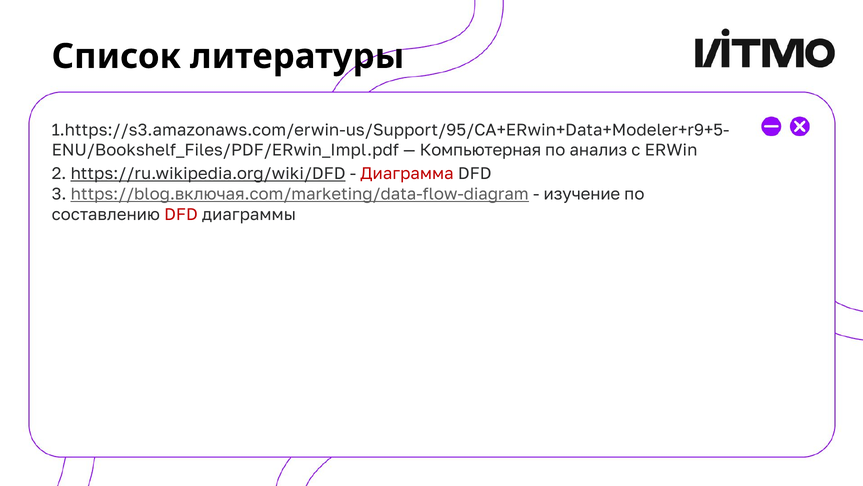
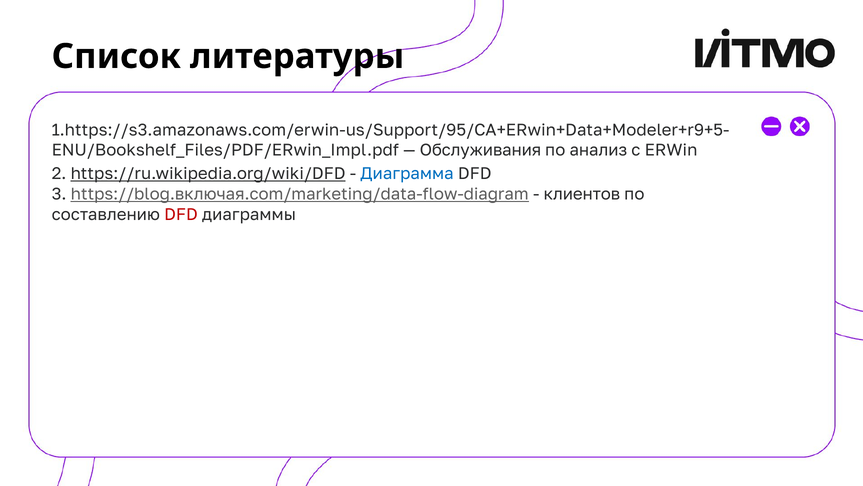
Компьютерная: Компьютерная -> Обслуживания (480, 150)
Диаграмма colour: red -> blue (407, 174)
изучение: изучение -> клиентов (582, 194)
